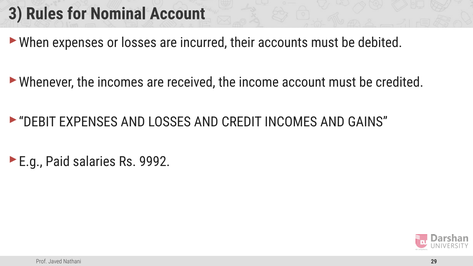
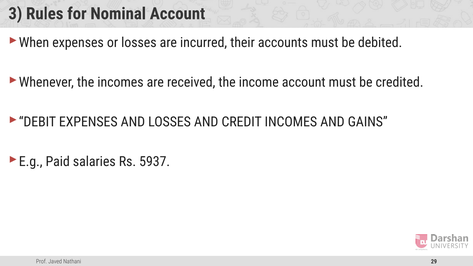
9992: 9992 -> 5937 (155, 162)
